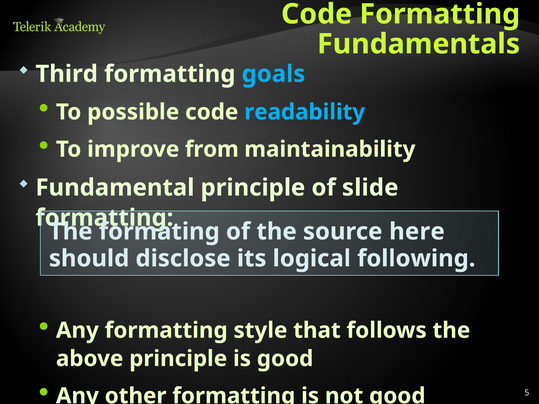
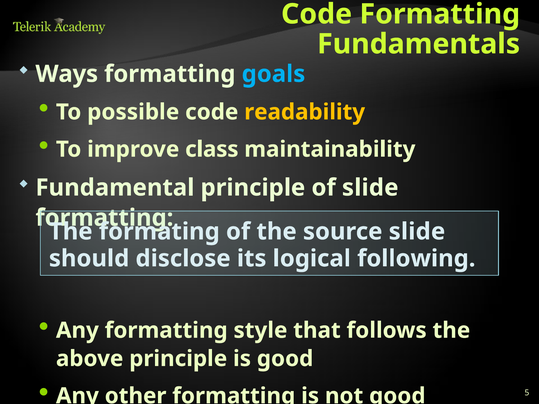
Third: Third -> Ways (67, 74)
readability colour: light blue -> yellow (305, 112)
from: from -> class (212, 149)
source here: here -> slide (417, 232)
